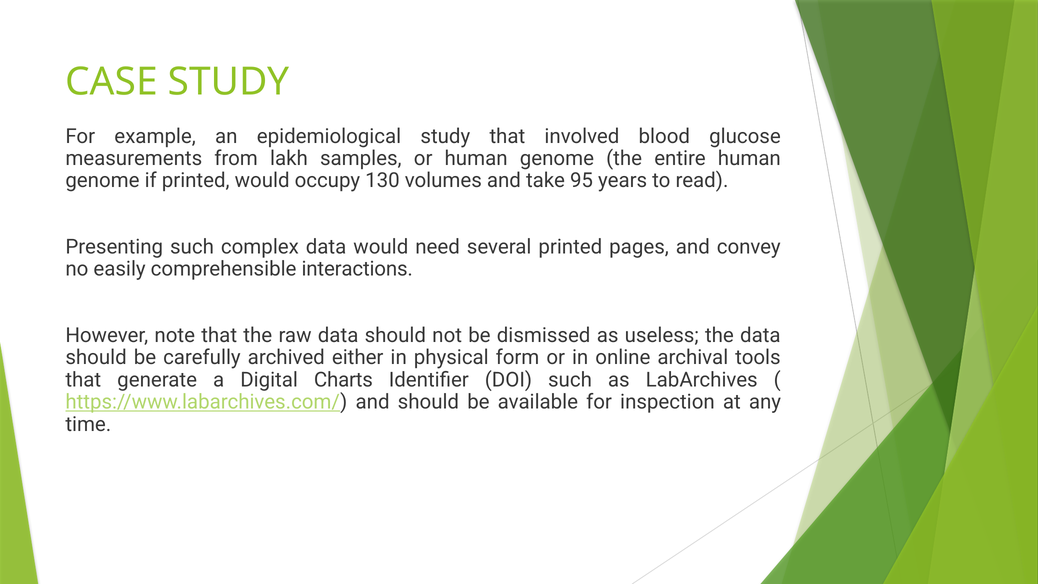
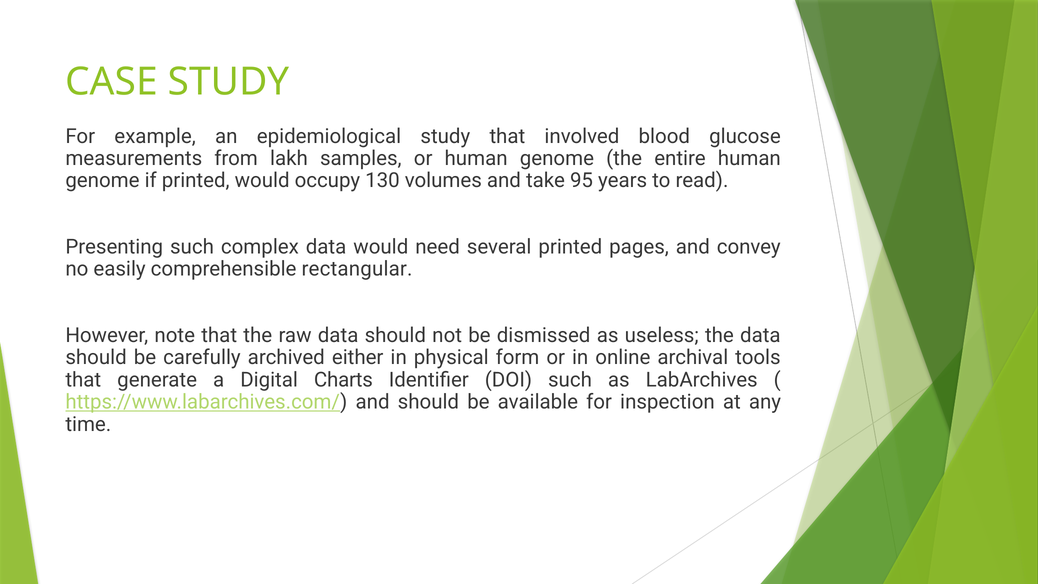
interactions: interactions -> rectangular (357, 269)
